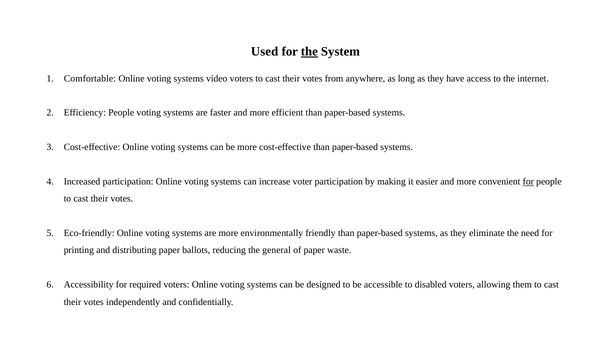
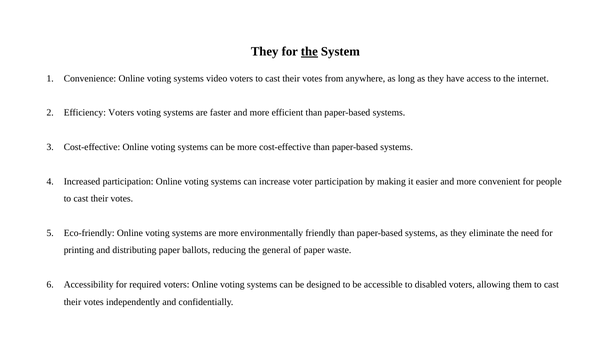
Used: Used -> They (265, 51)
Comfortable: Comfortable -> Convenience (90, 78)
Efficiency People: People -> Voters (121, 113)
for underline: present -> none (528, 181)
